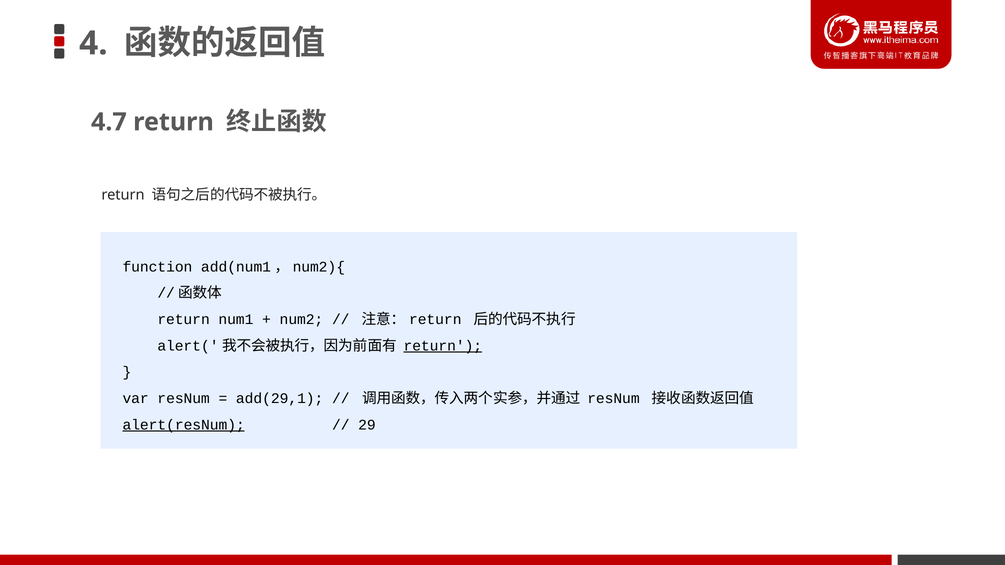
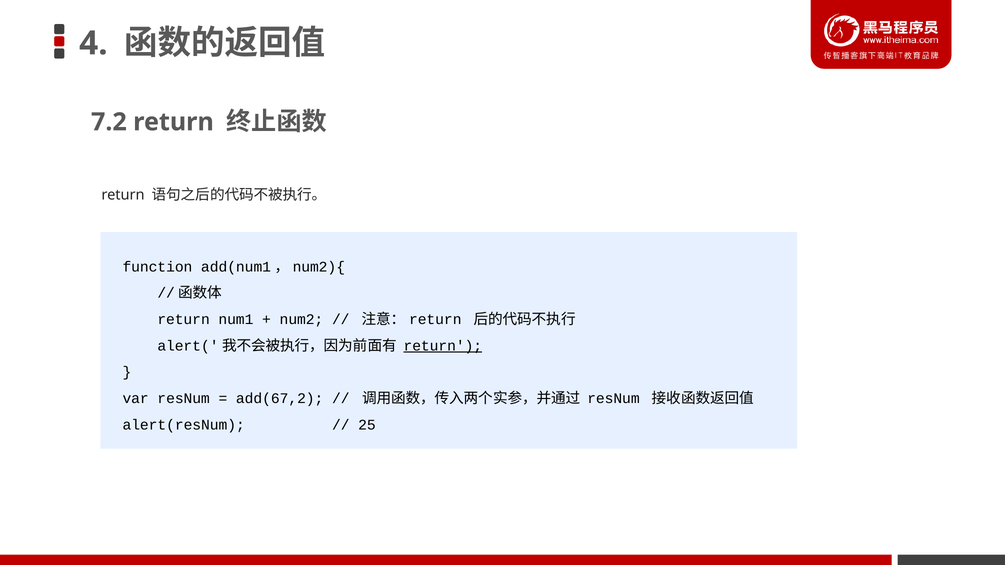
4.7: 4.7 -> 7.2 (109, 122)
add(29,1: add(29,1 -> add(67,2 (280, 399)
alert(resNum underline: present -> none (184, 425)
29: 29 -> 25 (367, 425)
